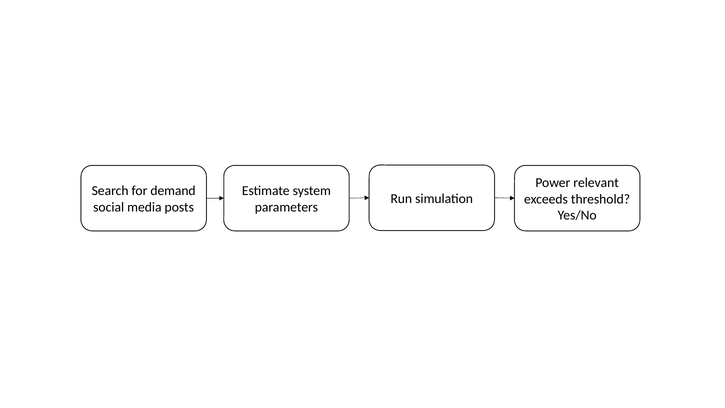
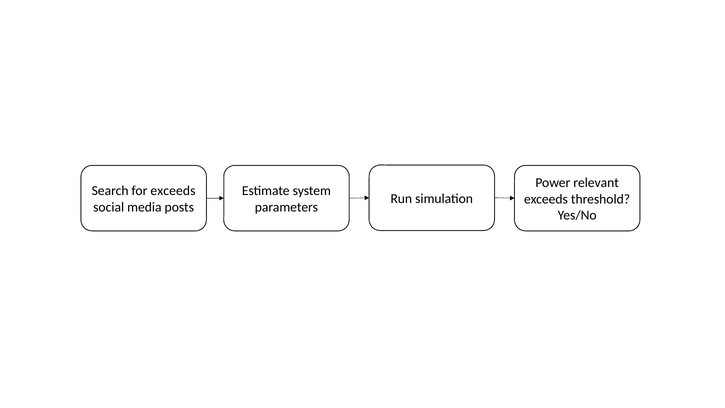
for demand: demand -> exceeds (173, 191)
